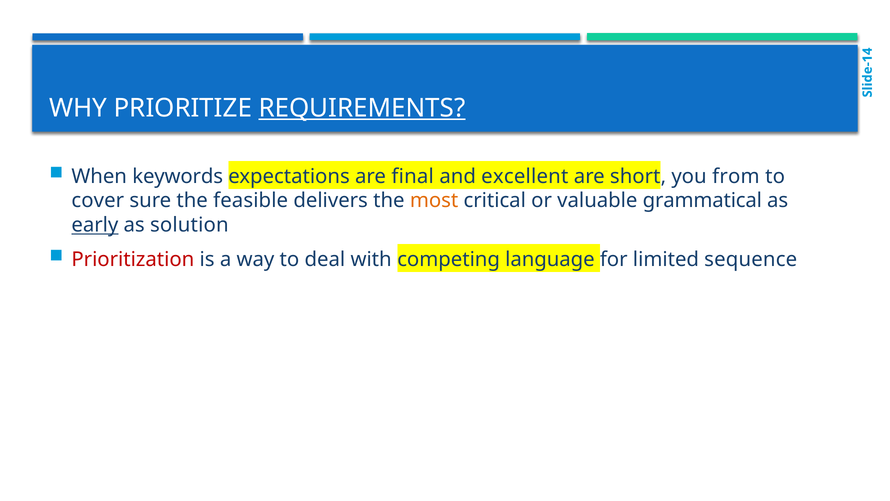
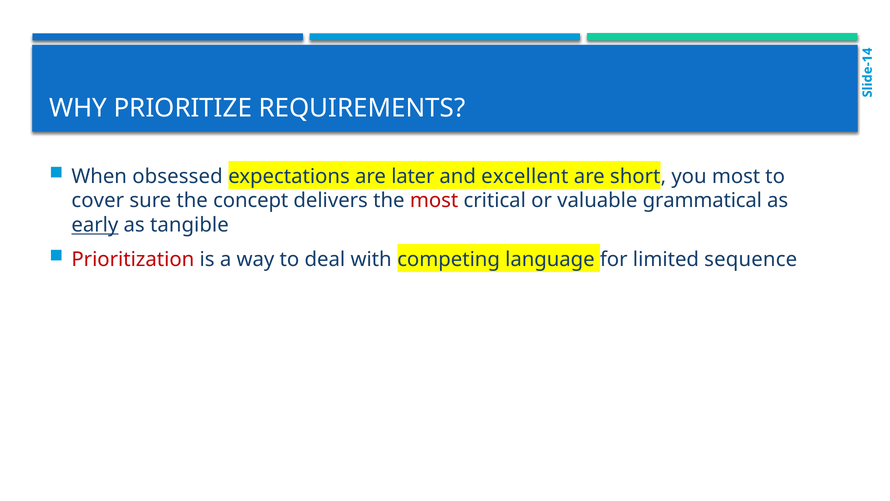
REQUIREMENTS underline: present -> none (362, 108)
keywords: keywords -> obsessed (178, 176)
final: final -> later (413, 176)
you from: from -> most (736, 176)
feasible: feasible -> concept (251, 201)
most colour: orange -> red (434, 201)
solution: solution -> tangible (189, 225)
